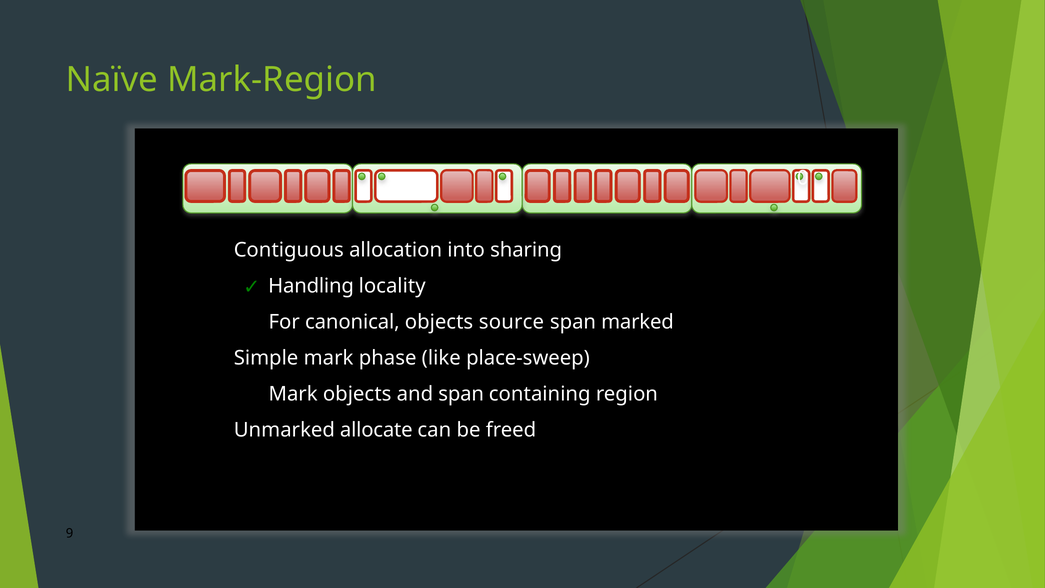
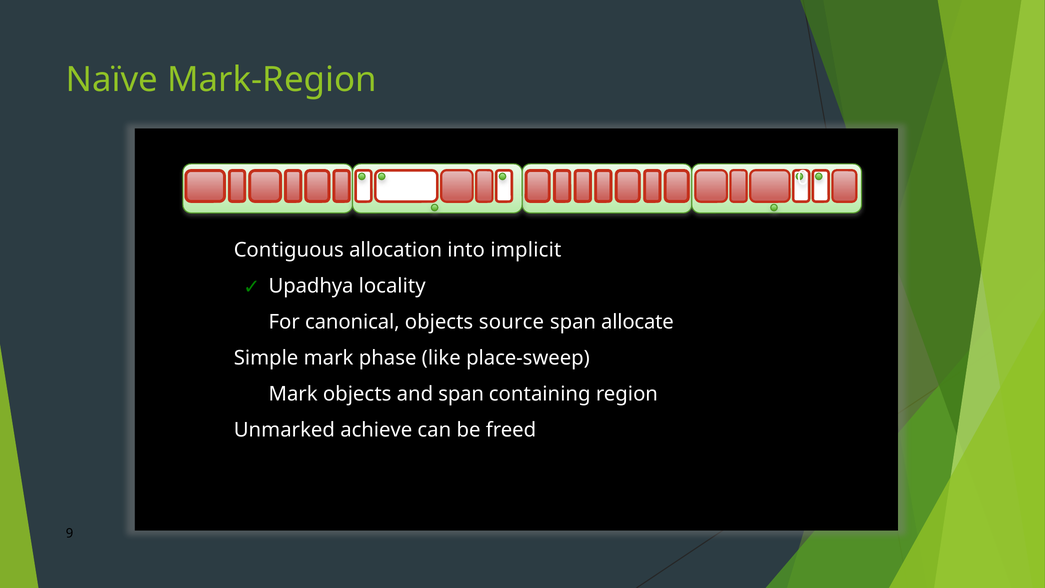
sharing: sharing -> implicit (526, 250)
Handling: Handling -> Upadhya (311, 286)
marked: marked -> allocate (637, 322)
allocate: allocate -> achieve (376, 430)
